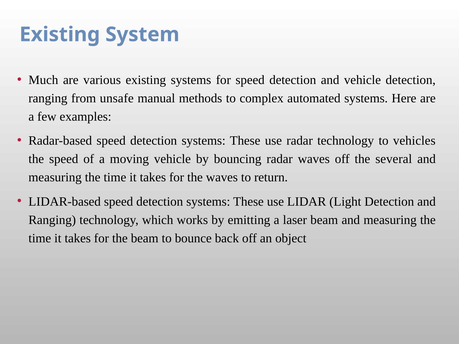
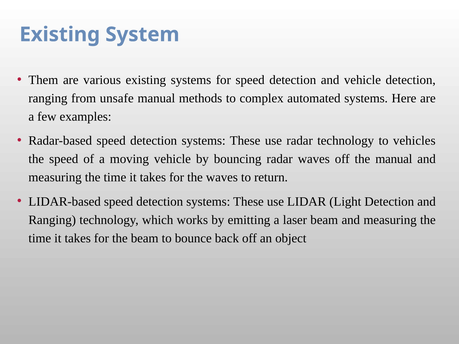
Much: Much -> Them (43, 80)
the several: several -> manual (394, 159)
